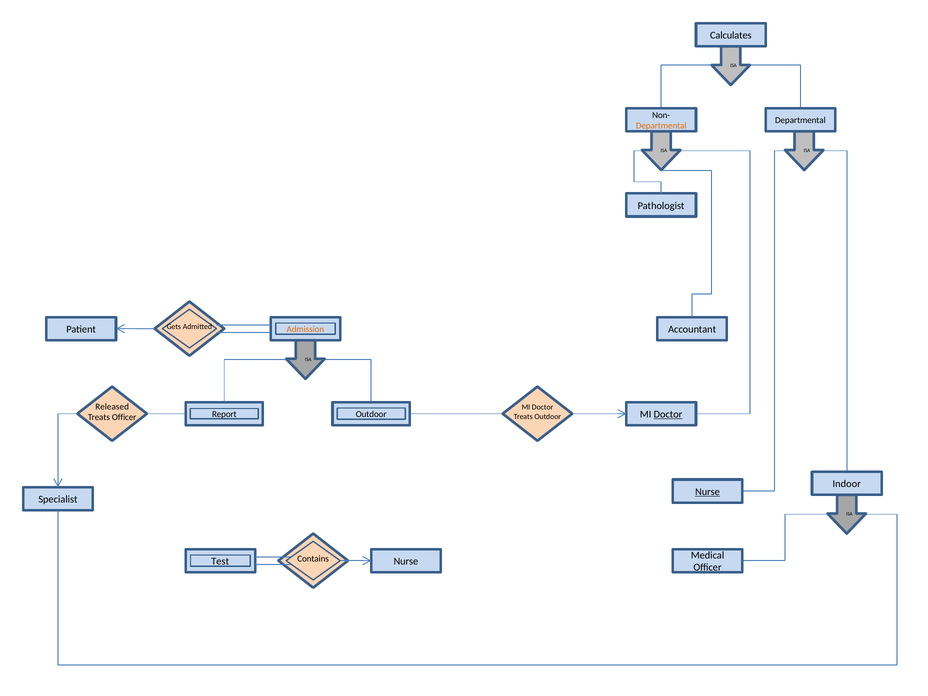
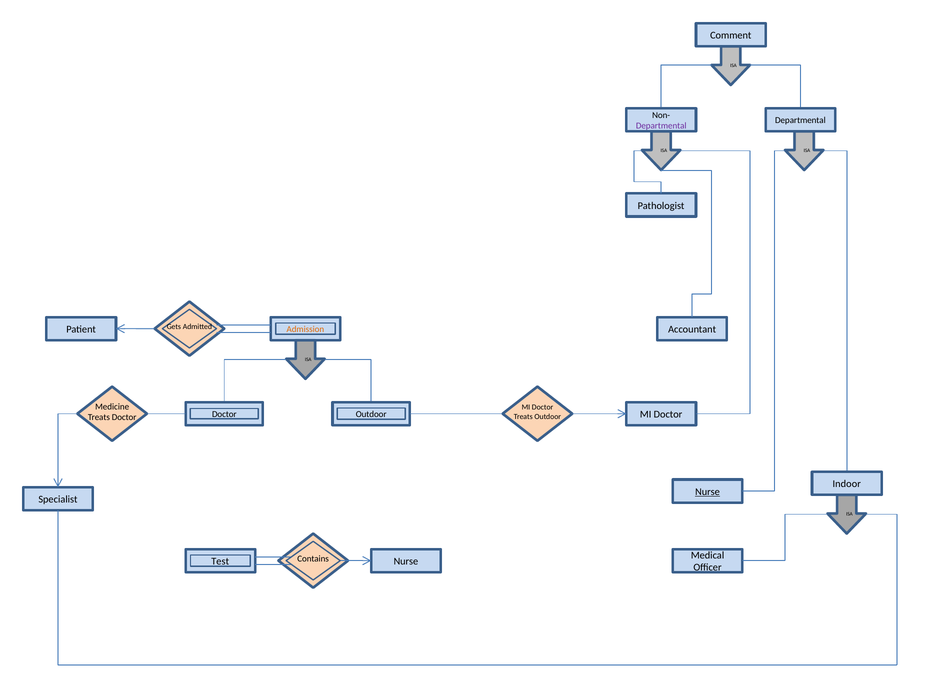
Calculates: Calculates -> Comment (731, 36)
Departmental colour: orange -> purple (661, 126)
Released: Released -> Medicine (112, 407)
Report: Report -> Doctor (224, 414)
Doctor underline: present -> none (668, 414)
Treats Officer: Officer -> Doctor (124, 417)
